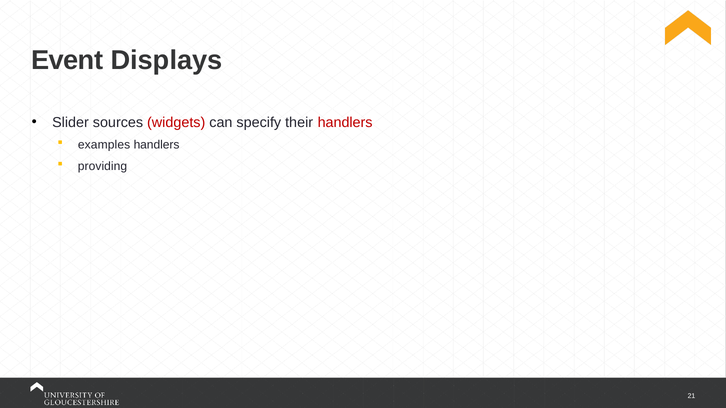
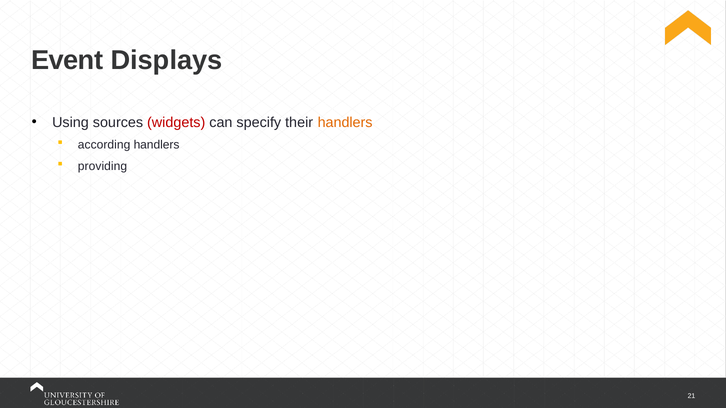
Slider: Slider -> Using (70, 122)
handlers colour: red -> orange (345, 122)
examples: examples -> according (104, 145)
